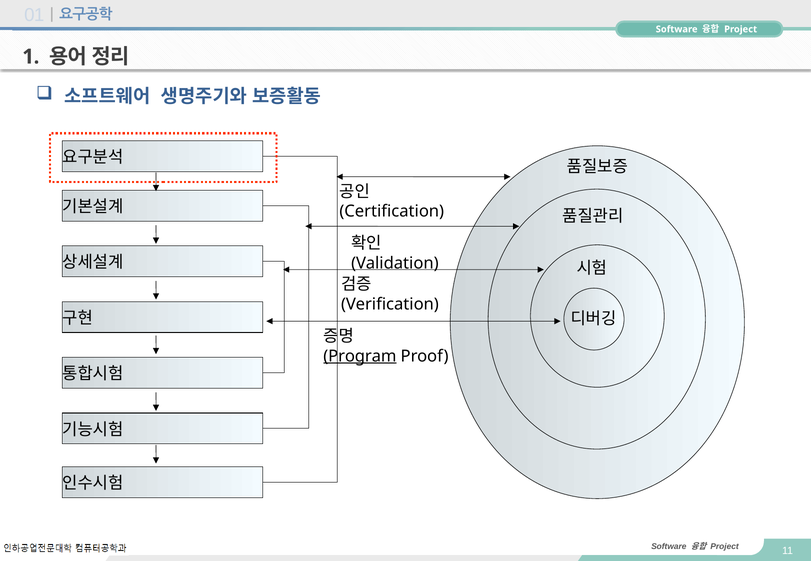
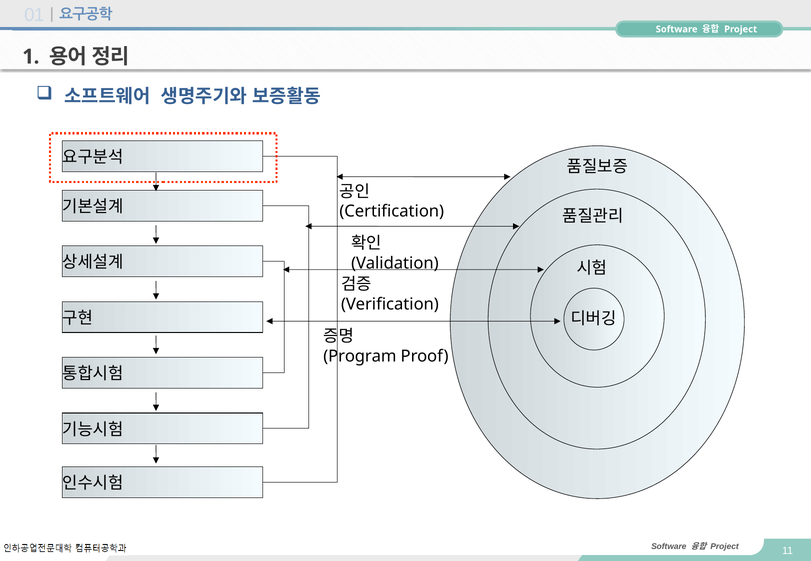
Program underline: present -> none (360, 356)
